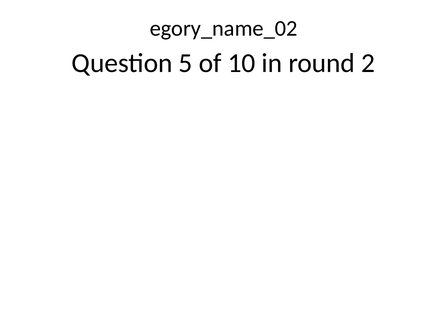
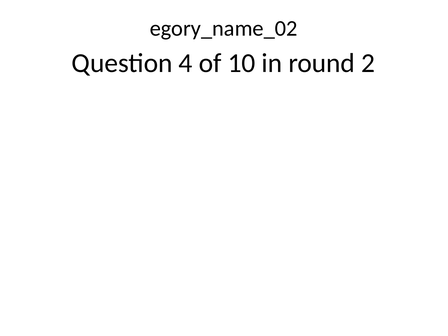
5: 5 -> 4 (186, 63)
